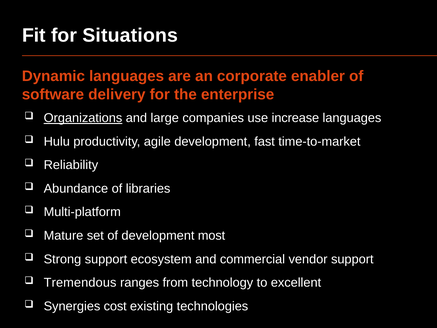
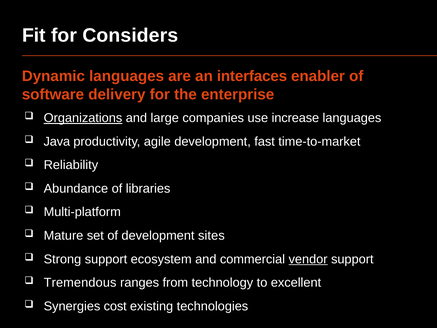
Situations: Situations -> Considers (130, 35)
corporate: corporate -> interfaces (252, 76)
Hulu: Hulu -> Java (57, 141)
most: most -> sites (211, 235)
vendor underline: none -> present (308, 259)
